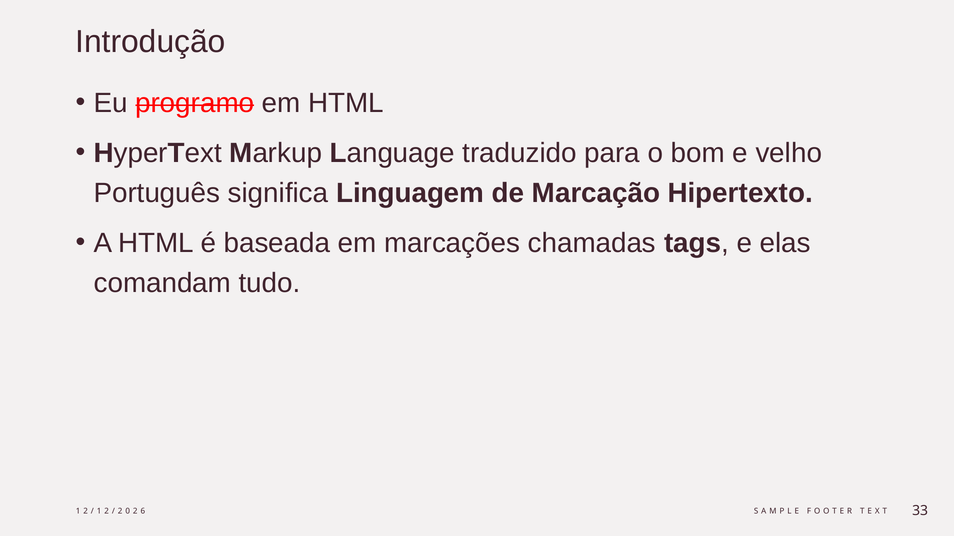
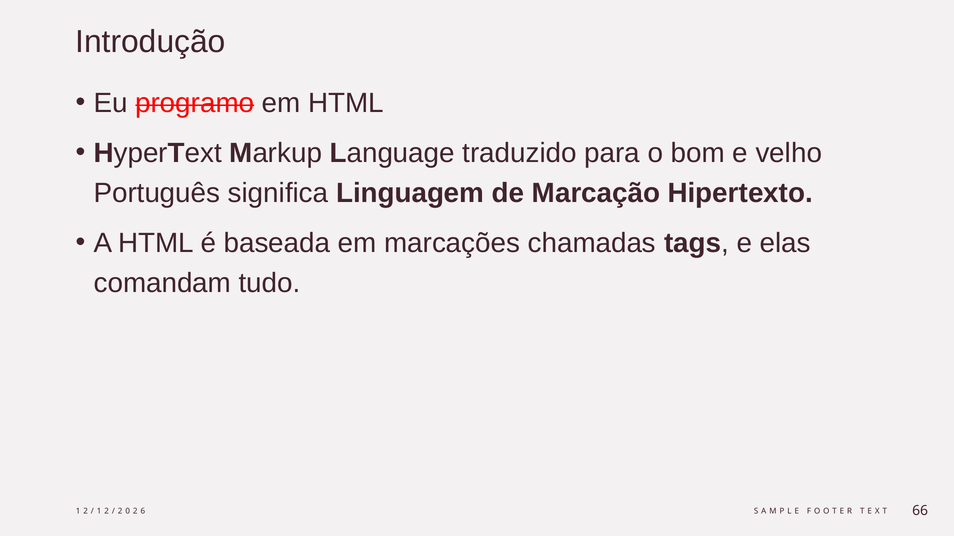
33: 33 -> 66 (920, 511)
